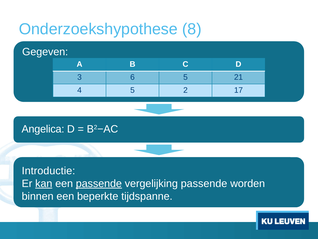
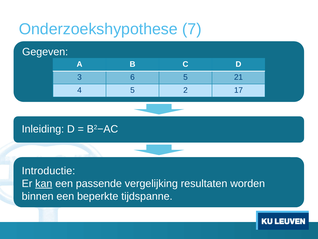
8: 8 -> 7 (192, 29)
Angelica: Angelica -> Inleiding (43, 129)
passende underline: present -> none (99, 183)
vergelijking passende: passende -> resultaten (204, 183)
